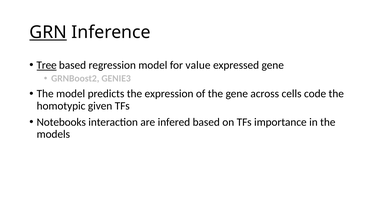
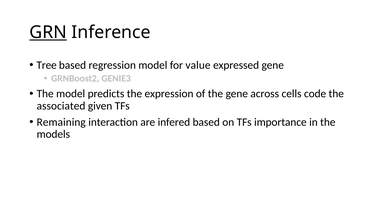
Tree underline: present -> none (47, 65)
homotypic: homotypic -> associated (61, 106)
Notebooks: Notebooks -> Remaining (61, 122)
